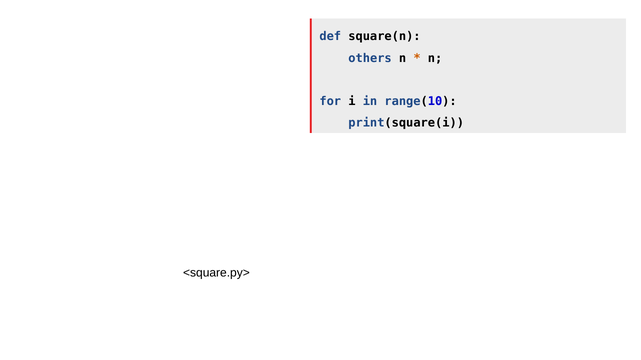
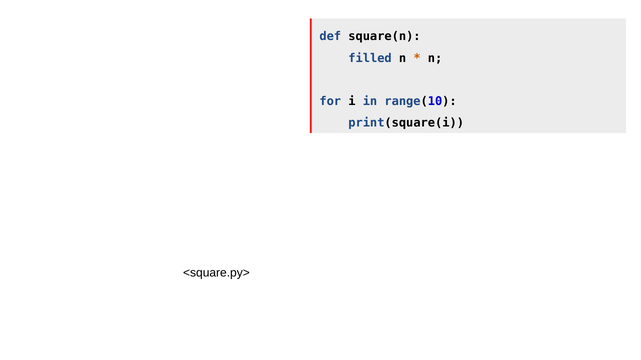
others: others -> filled (370, 58)
